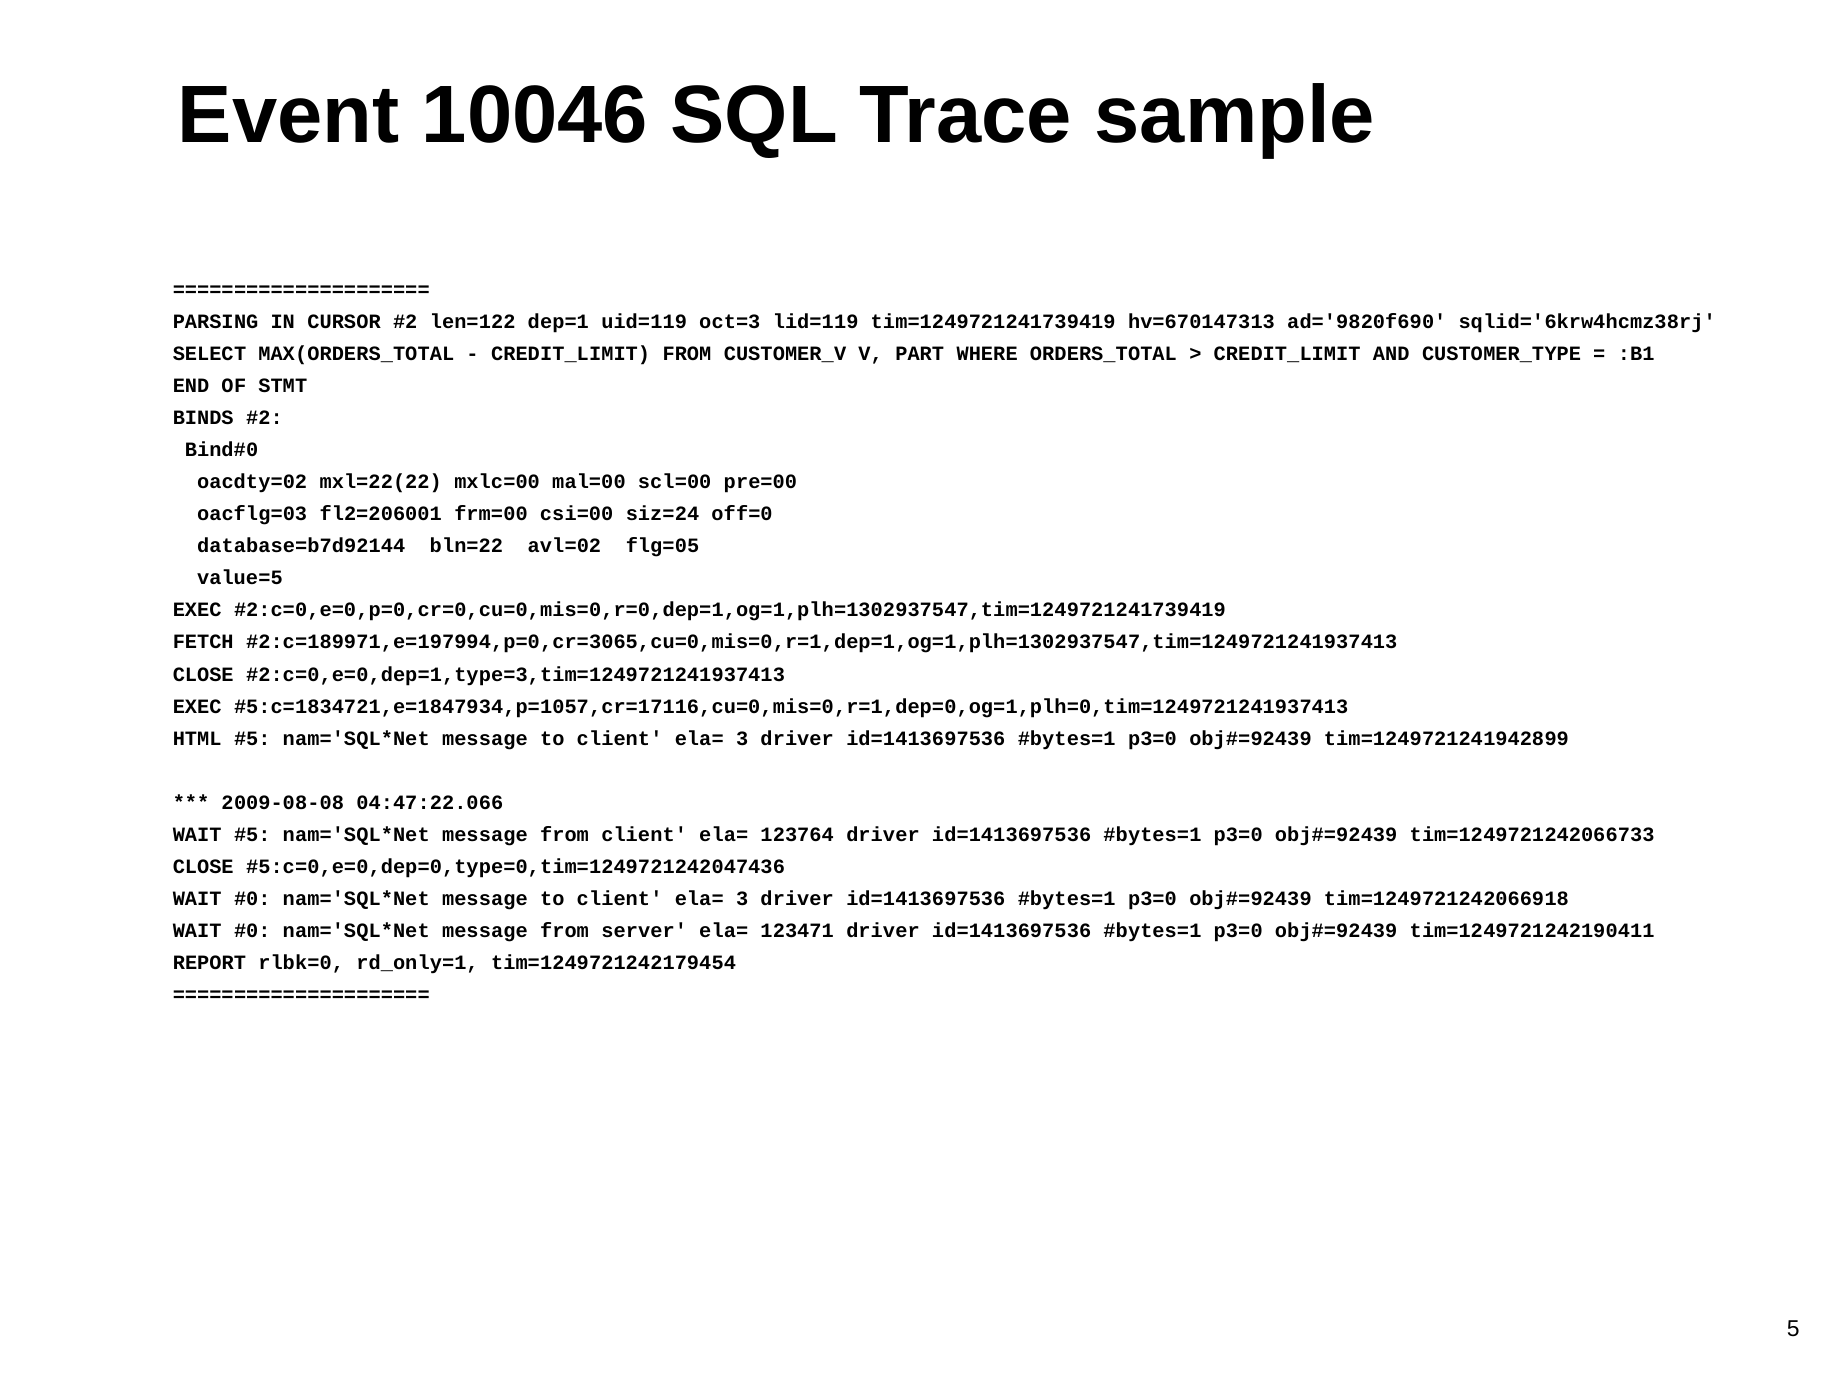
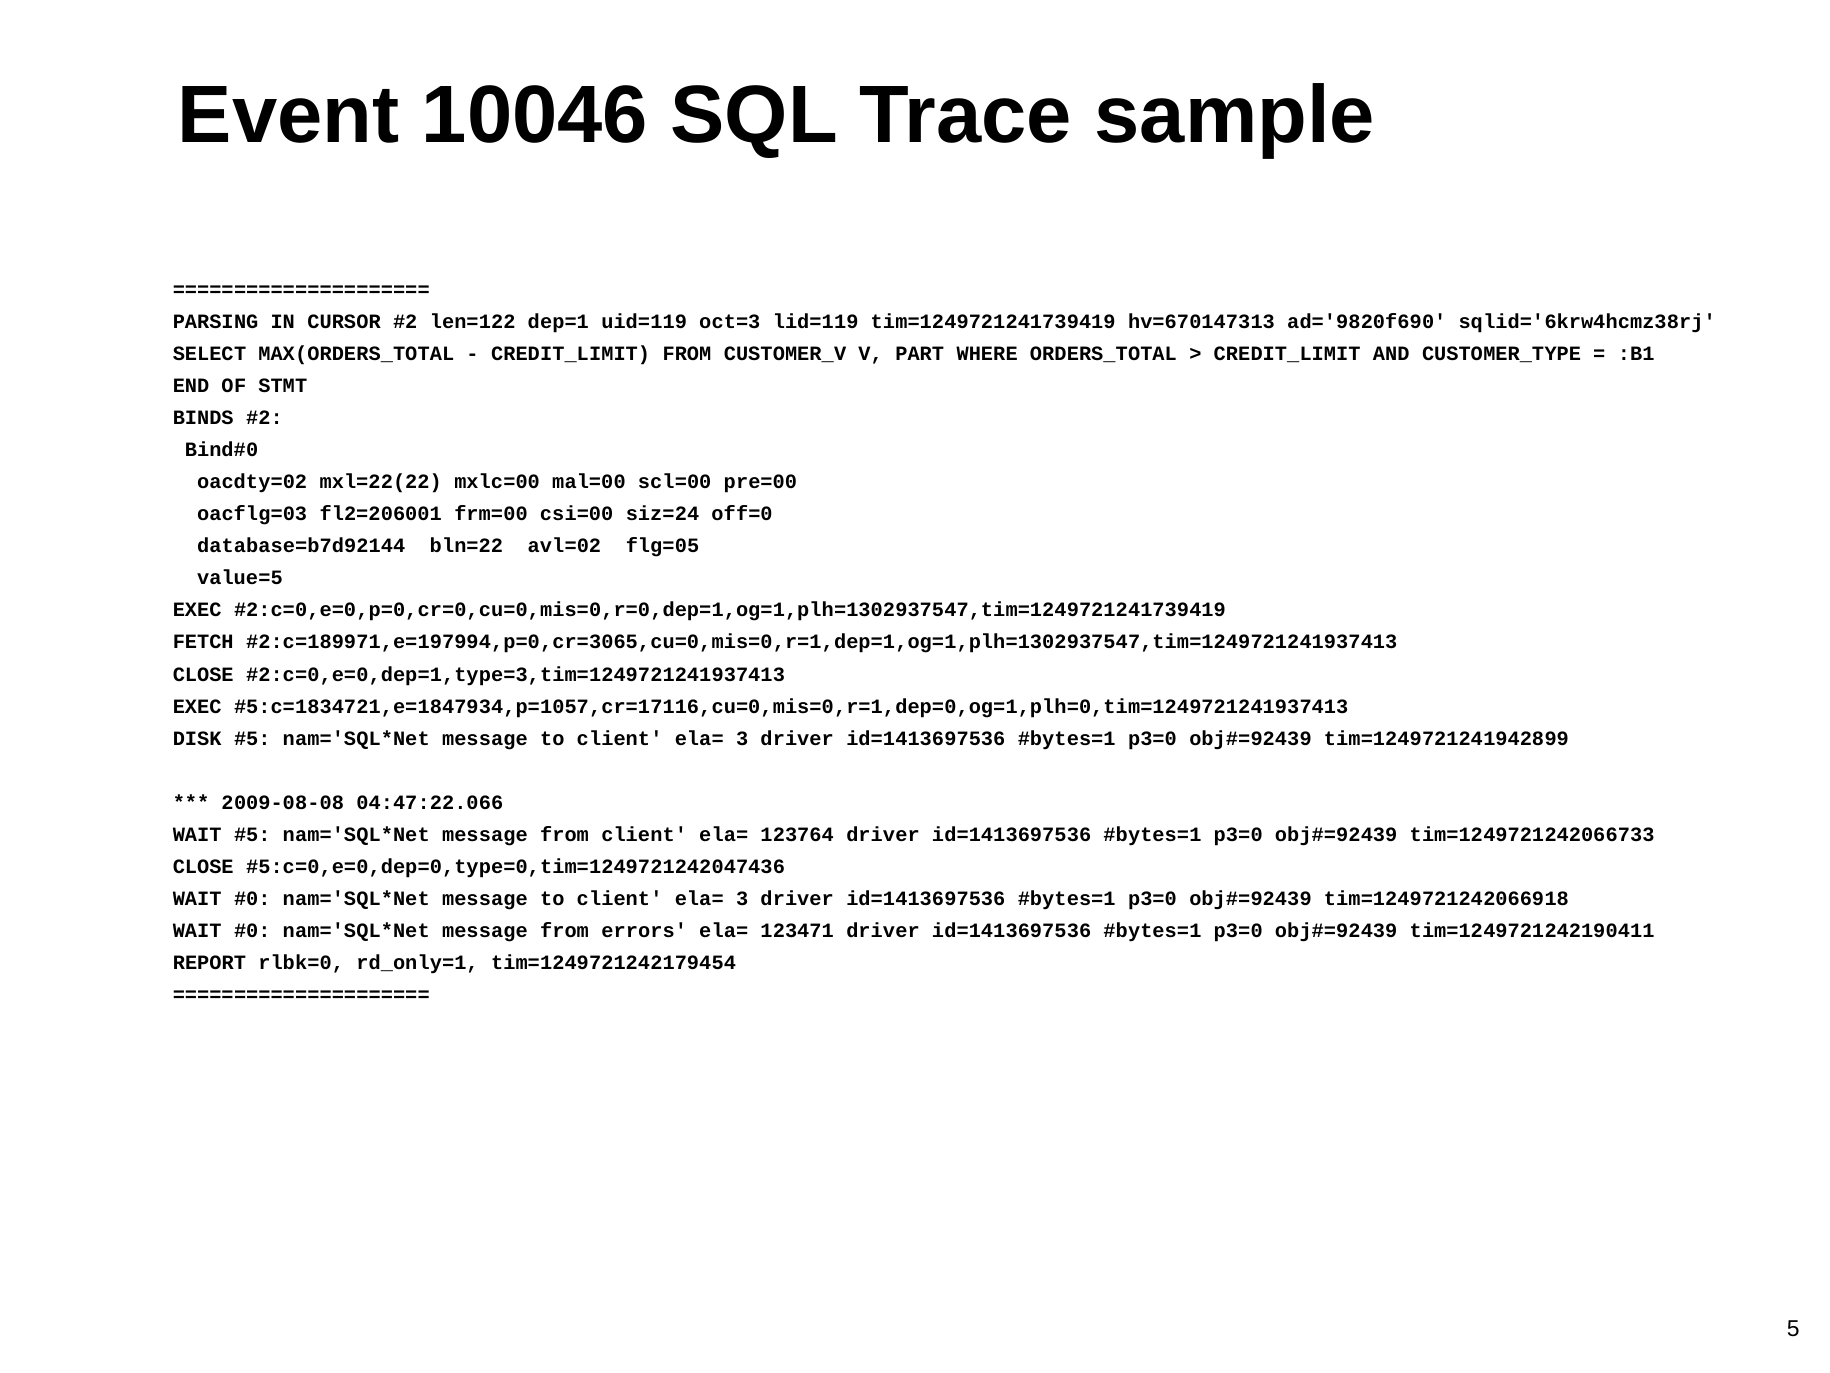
HTML: HTML -> DISK (197, 738)
server: server -> errors (644, 931)
